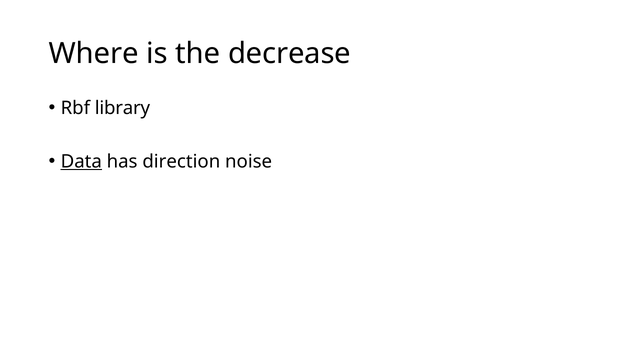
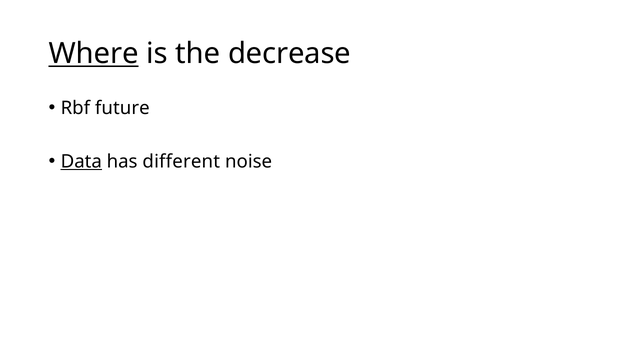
Where underline: none -> present (94, 54)
library: library -> future (122, 108)
direction: direction -> different (181, 162)
